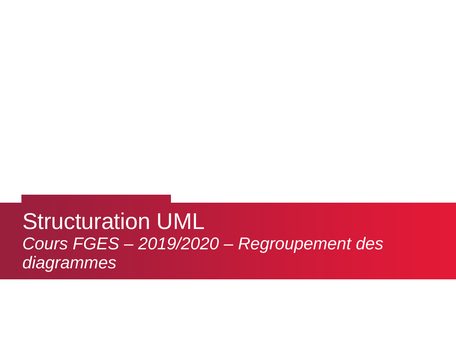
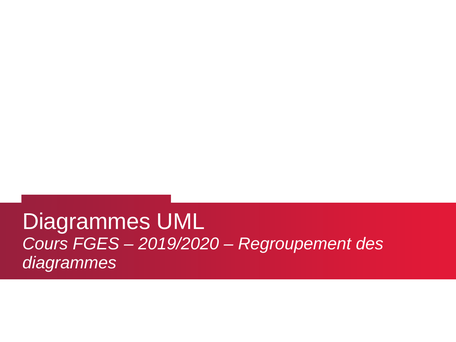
Structuration: Structuration -> Diagrammes (86, 221)
